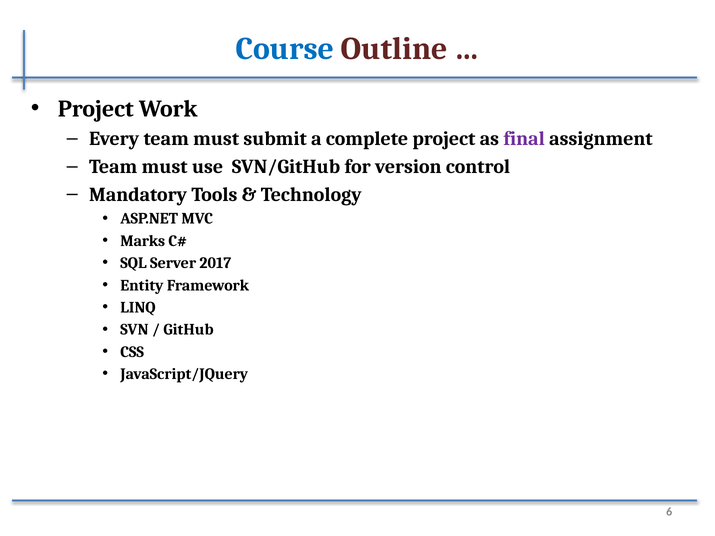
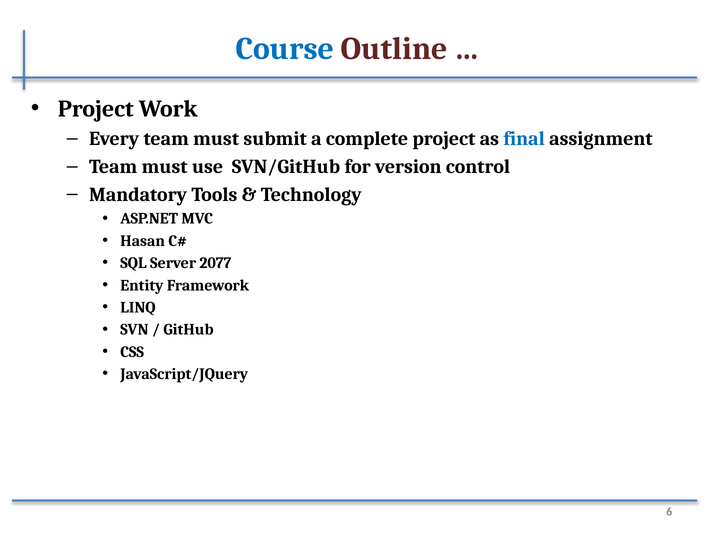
final colour: purple -> blue (524, 139)
Marks: Marks -> Hasan (143, 241)
2017: 2017 -> 2077 (215, 263)
